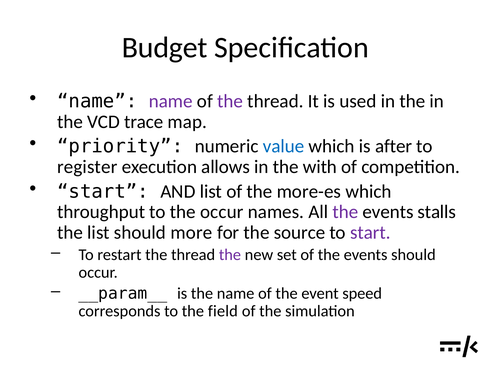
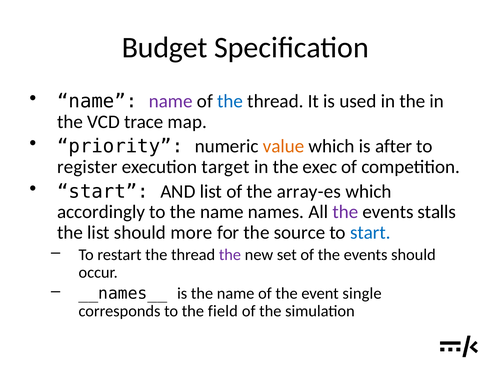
the colour: purple -> blue (230, 101)
value colour: blue -> orange (284, 146)
allows: allows -> target (225, 167)
with: with -> exec (320, 167)
more-es: more-es -> array-es (309, 192)
throughput: throughput -> accordingly (101, 212)
to the occur: occur -> name (222, 212)
start colour: purple -> blue (370, 233)
__param__: __param__ -> __names__ (123, 294)
speed: speed -> single (362, 294)
